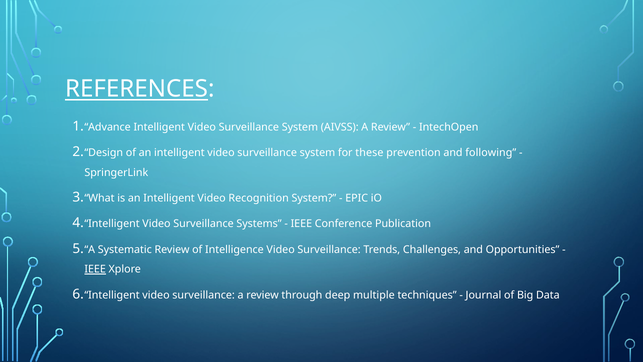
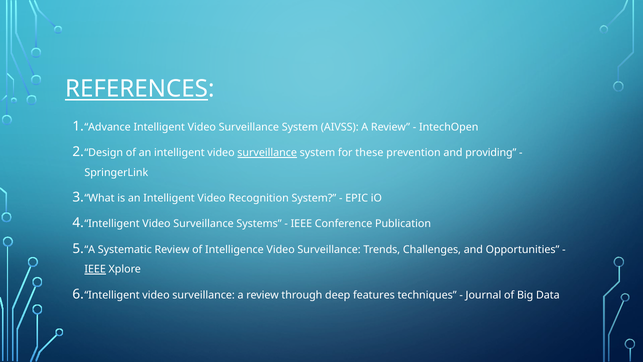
surveillance underline: none -> present (267, 153)
following: following -> providing (491, 153)
multiple: multiple -> features (374, 295)
